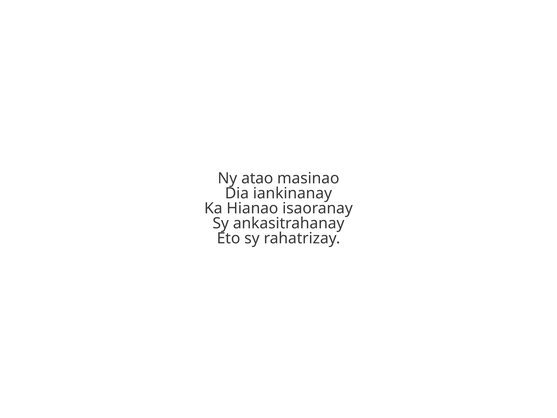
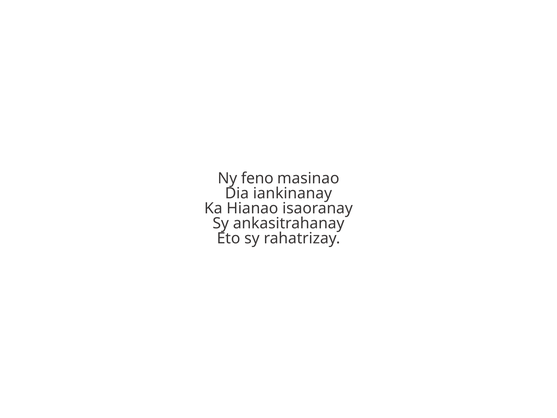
atao: atao -> feno (257, 178)
